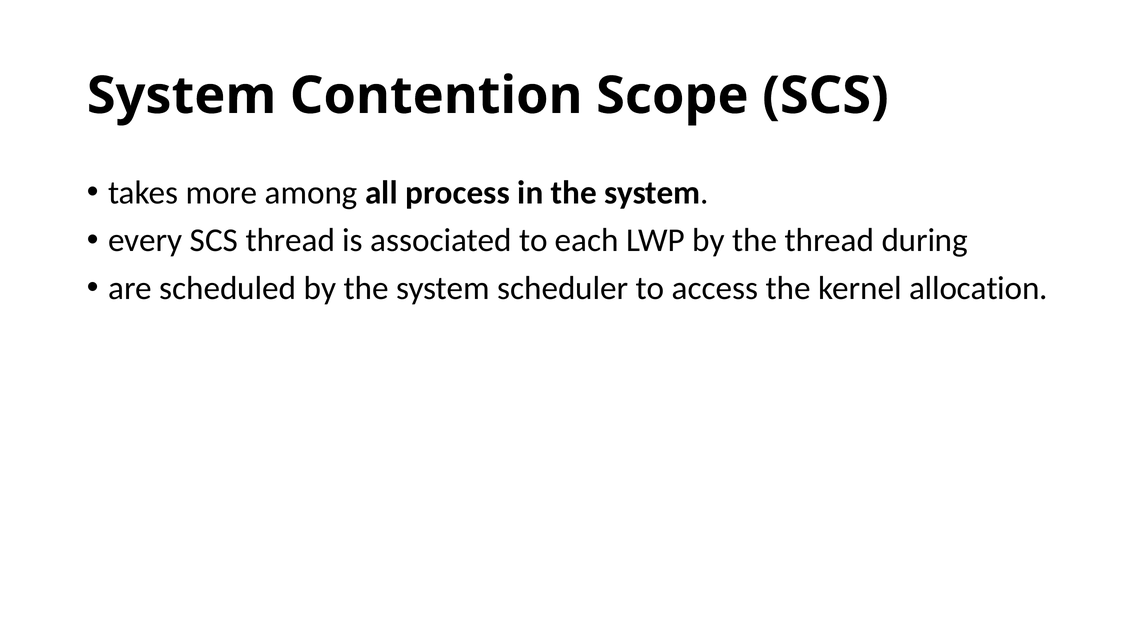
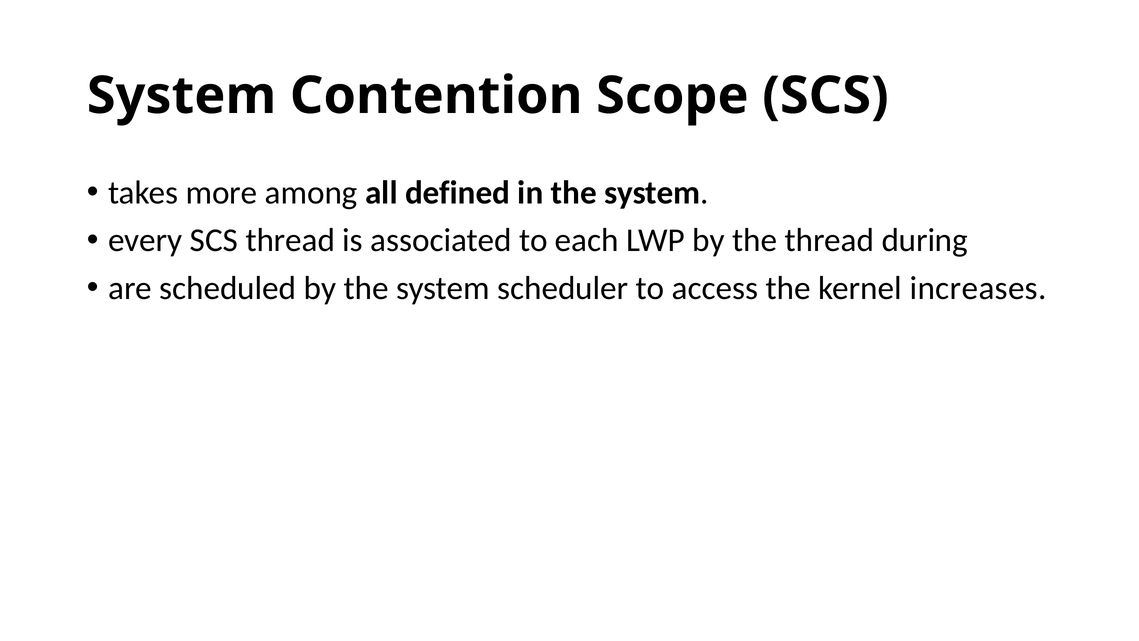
process: process -> defined (458, 193)
allocation: allocation -> increases (978, 288)
